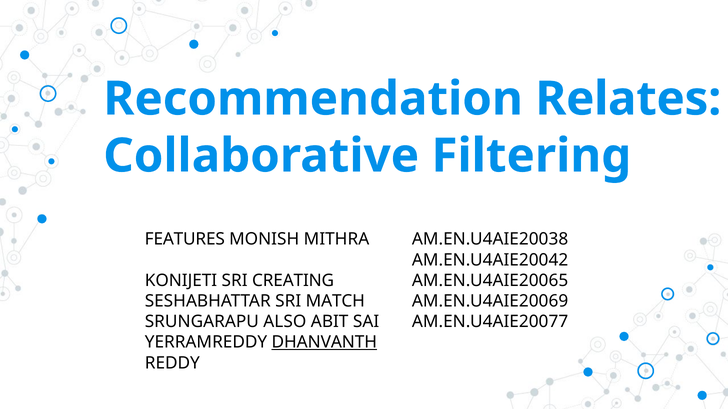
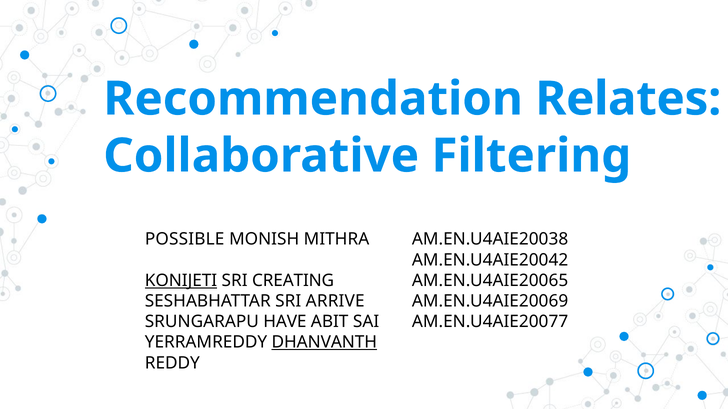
FEATURES: FEATURES -> POSSIBLE (185, 240)
KONIJETI underline: none -> present (181, 281)
MATCH: MATCH -> ARRIVE (335, 301)
ALSO: ALSO -> HAVE (285, 322)
